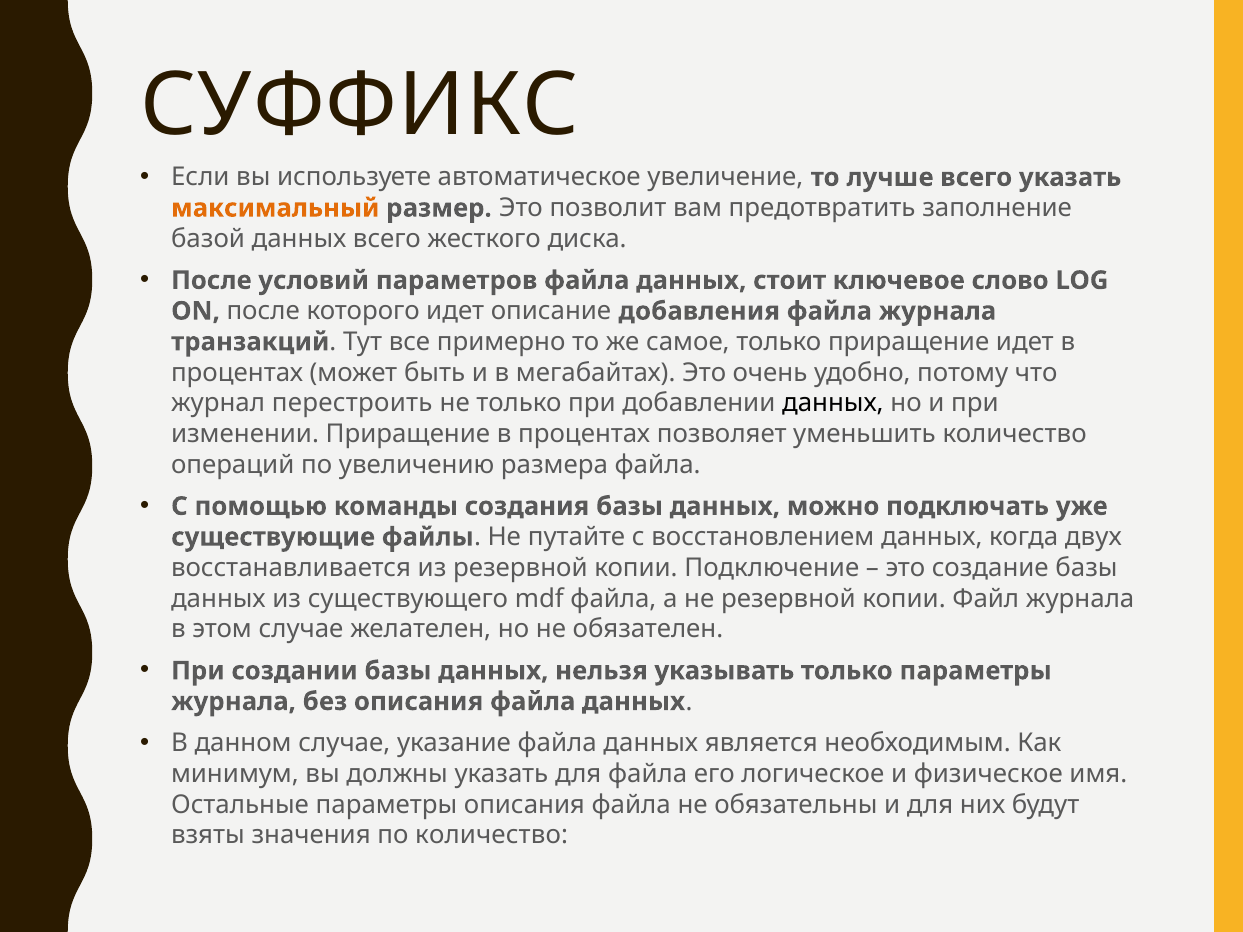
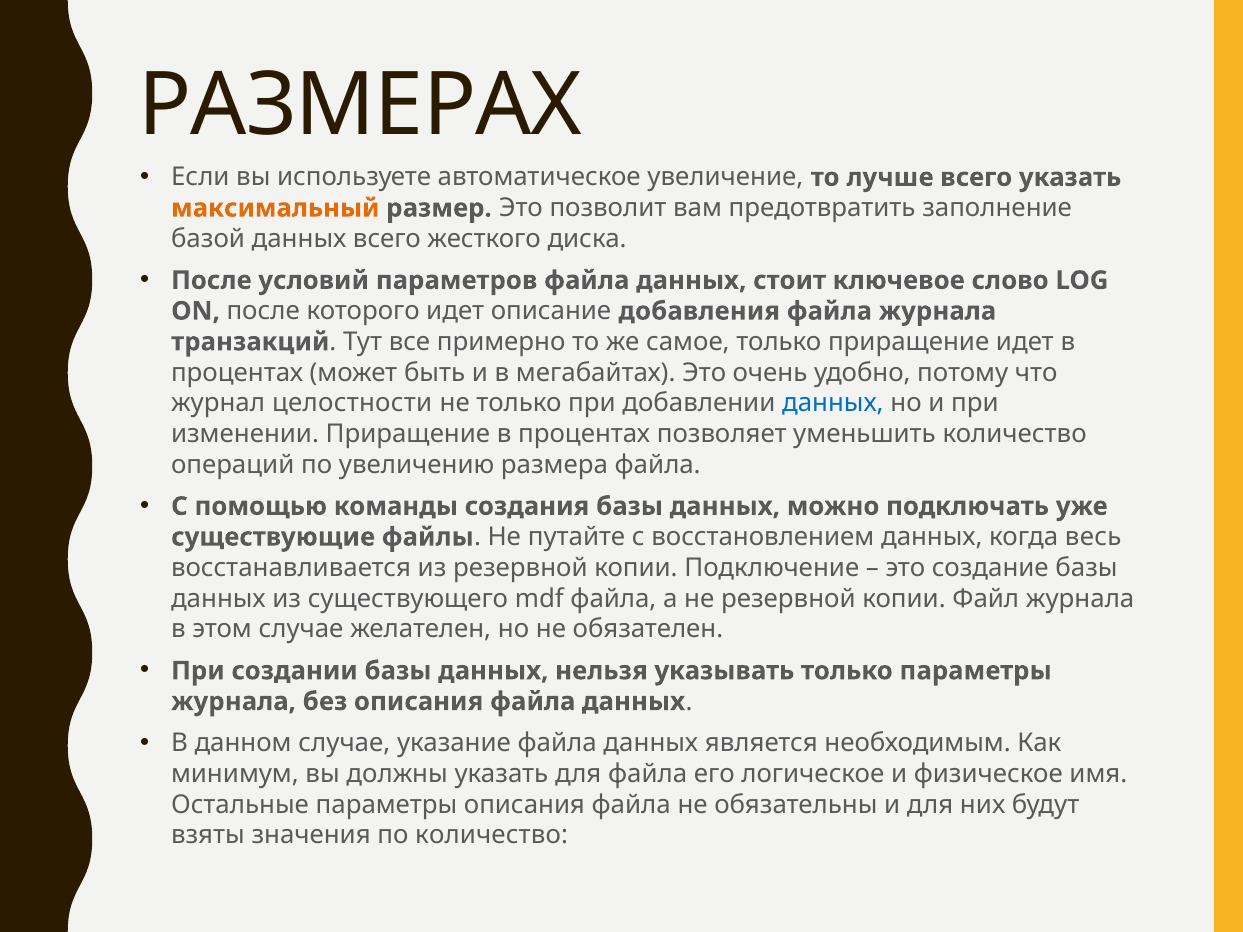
СУФФИКС: СУФФИКС -> РАЗМЕРАХ (360, 105)
перестроить: перестроить -> целостности (352, 403)
данных colour: black -> blue (833, 403)
двух: двух -> весь (1093, 537)
